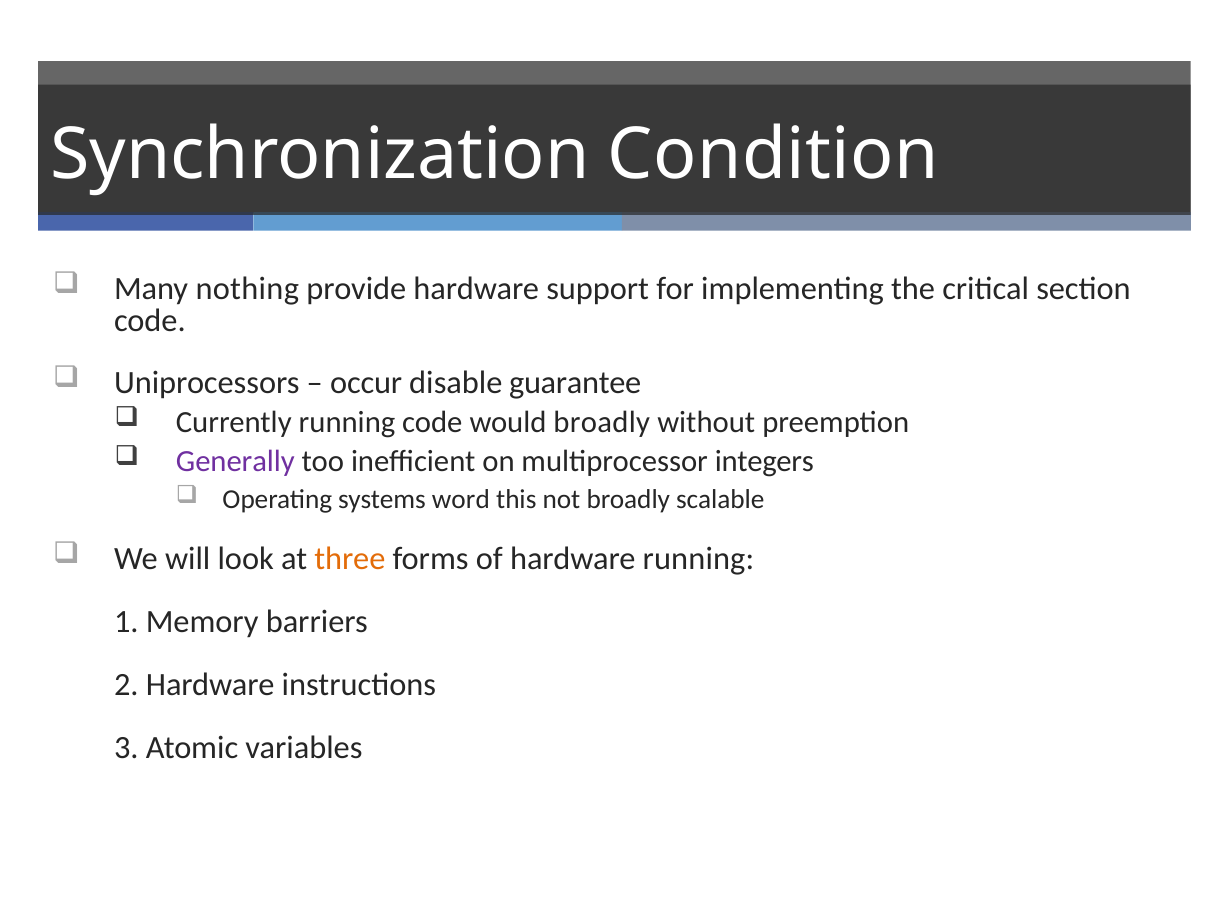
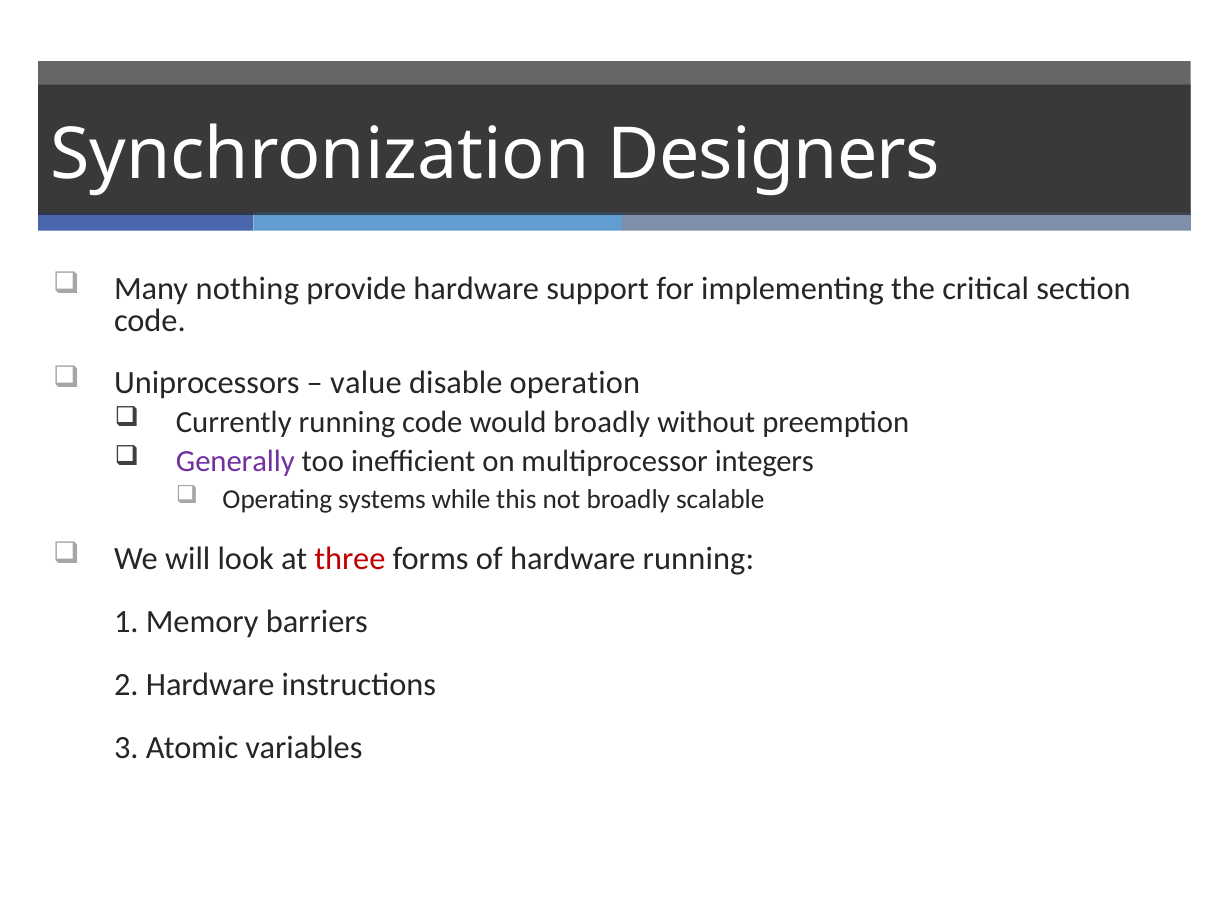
Condition: Condition -> Designers (774, 155)
occur: occur -> value (366, 383)
guarantee: guarantee -> operation (575, 383)
word: word -> while (461, 499)
three colour: orange -> red (350, 559)
